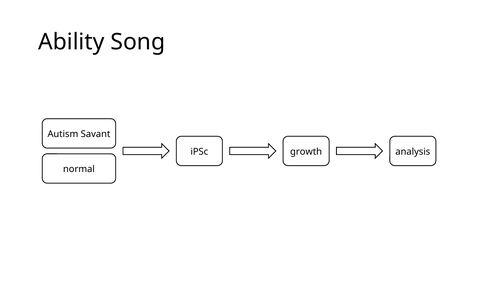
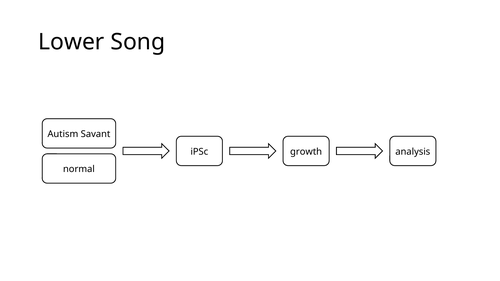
Ability: Ability -> Lower (71, 42)
